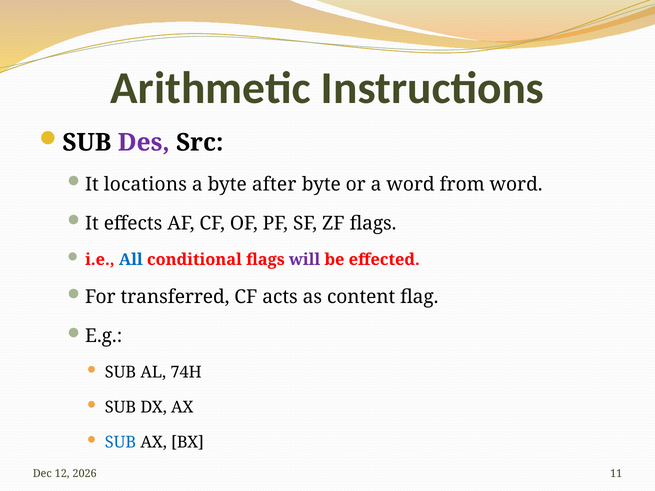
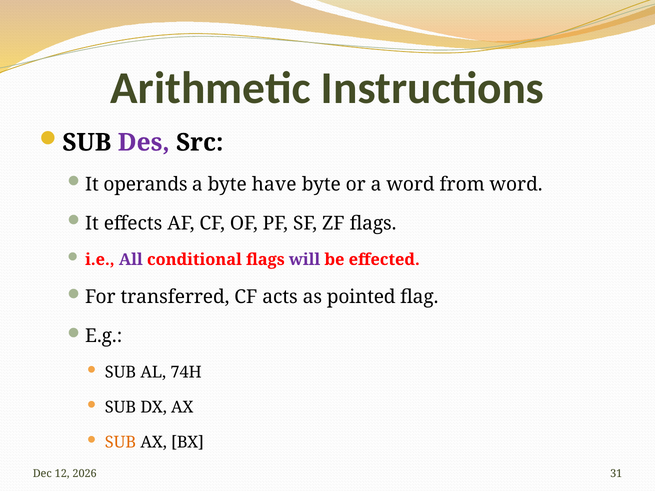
locations: locations -> operands (145, 184)
after: after -> have (274, 184)
All colour: blue -> purple (131, 260)
content: content -> pointed (361, 297)
SUB colour: blue -> orange (120, 442)
11: 11 -> 31 (616, 474)
